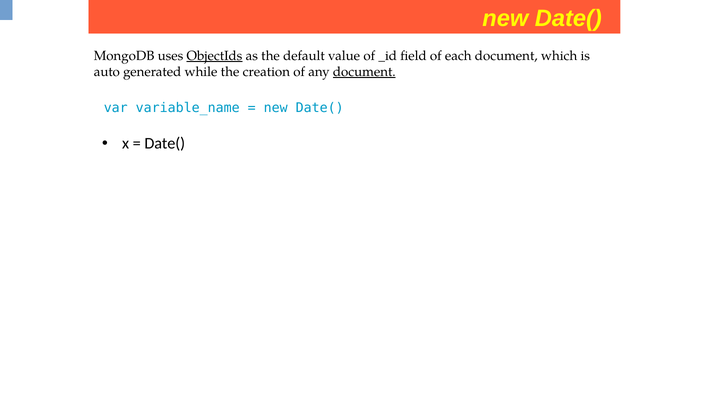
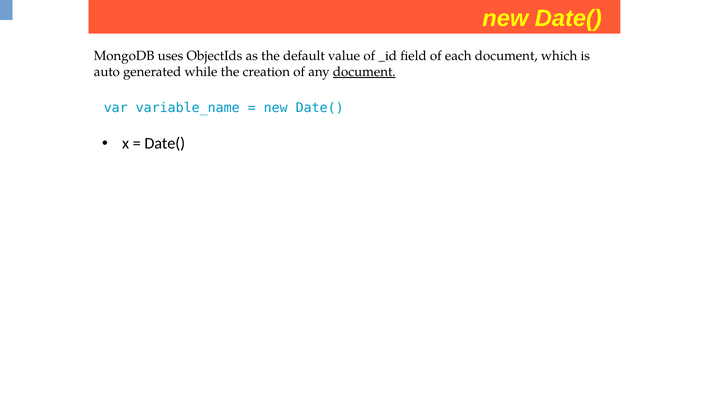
ObjectIds underline: present -> none (214, 56)
